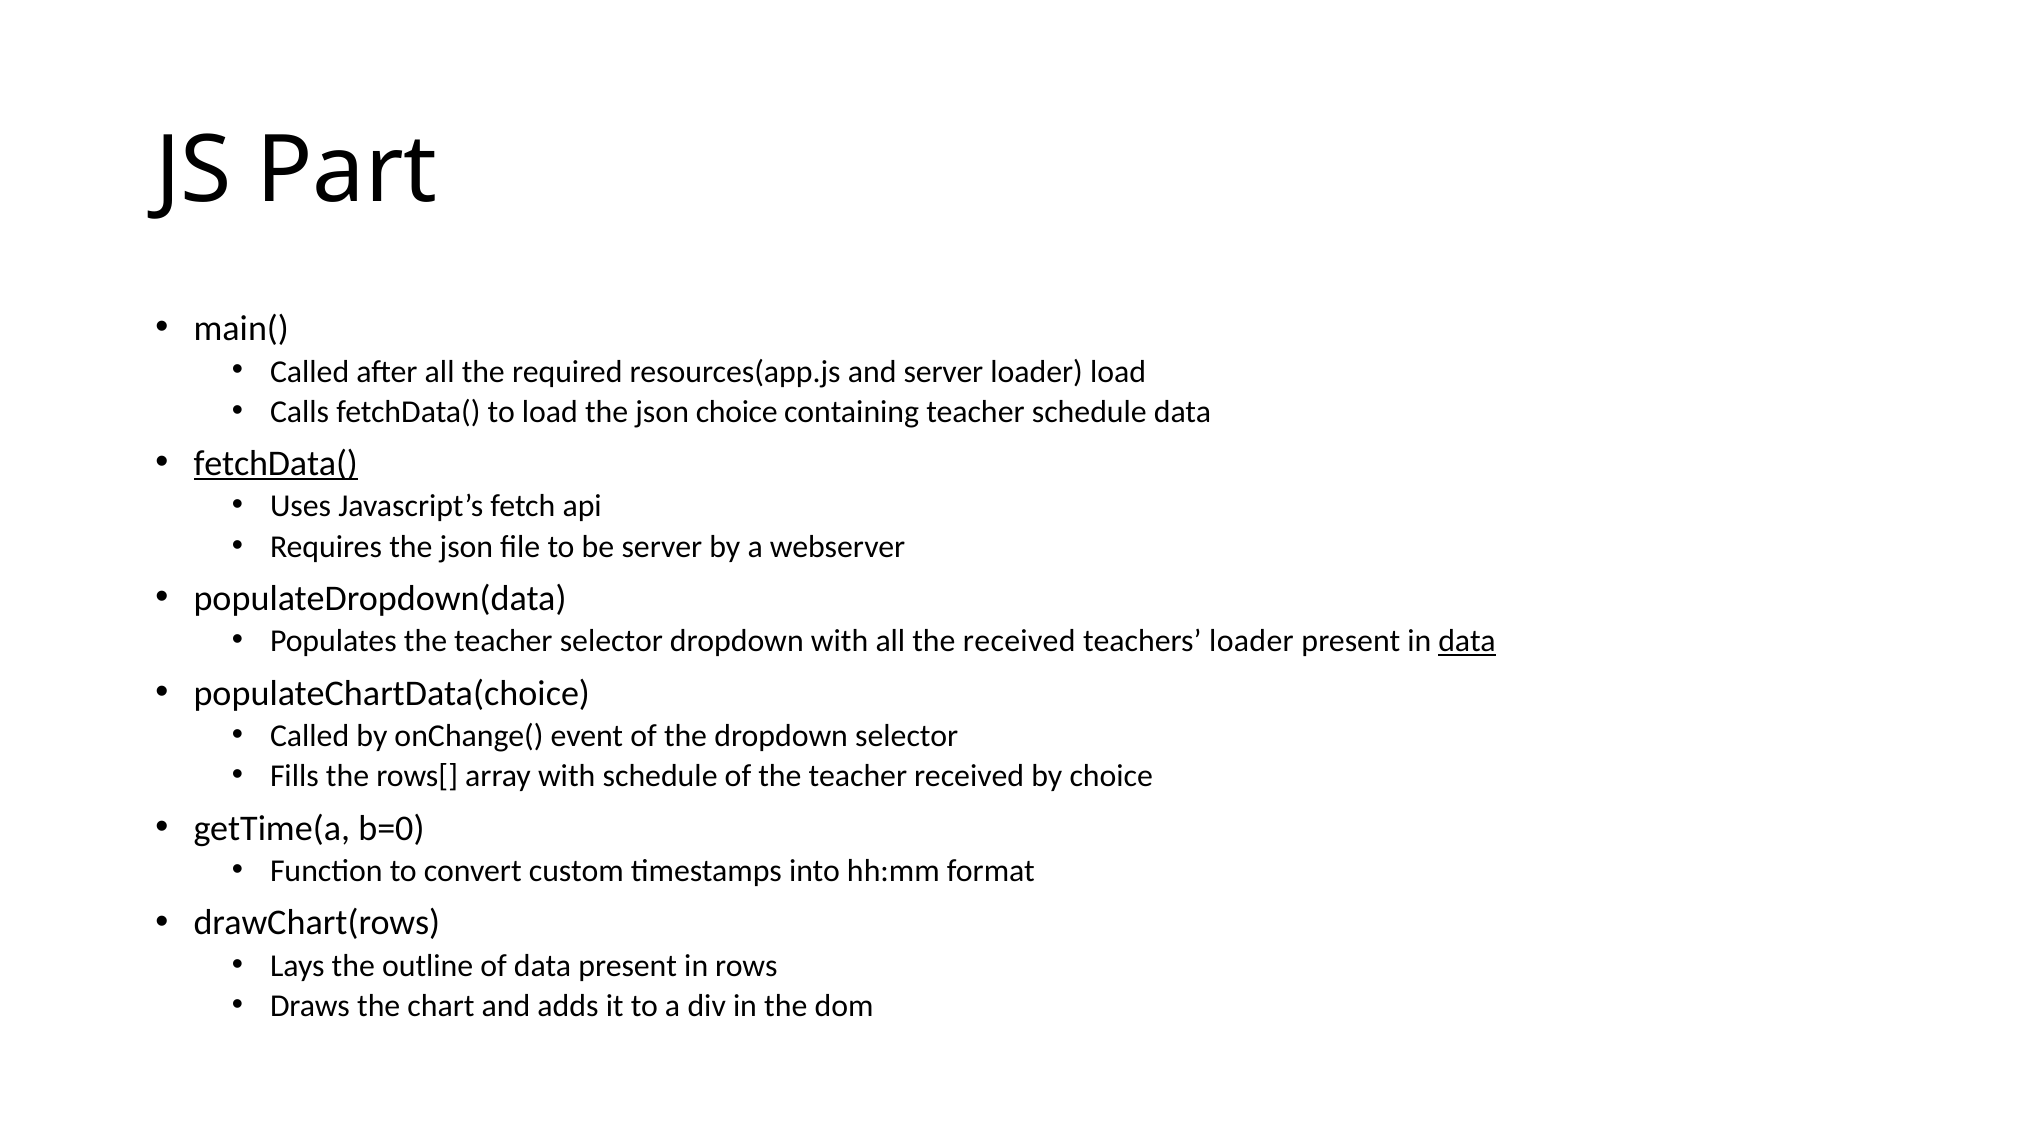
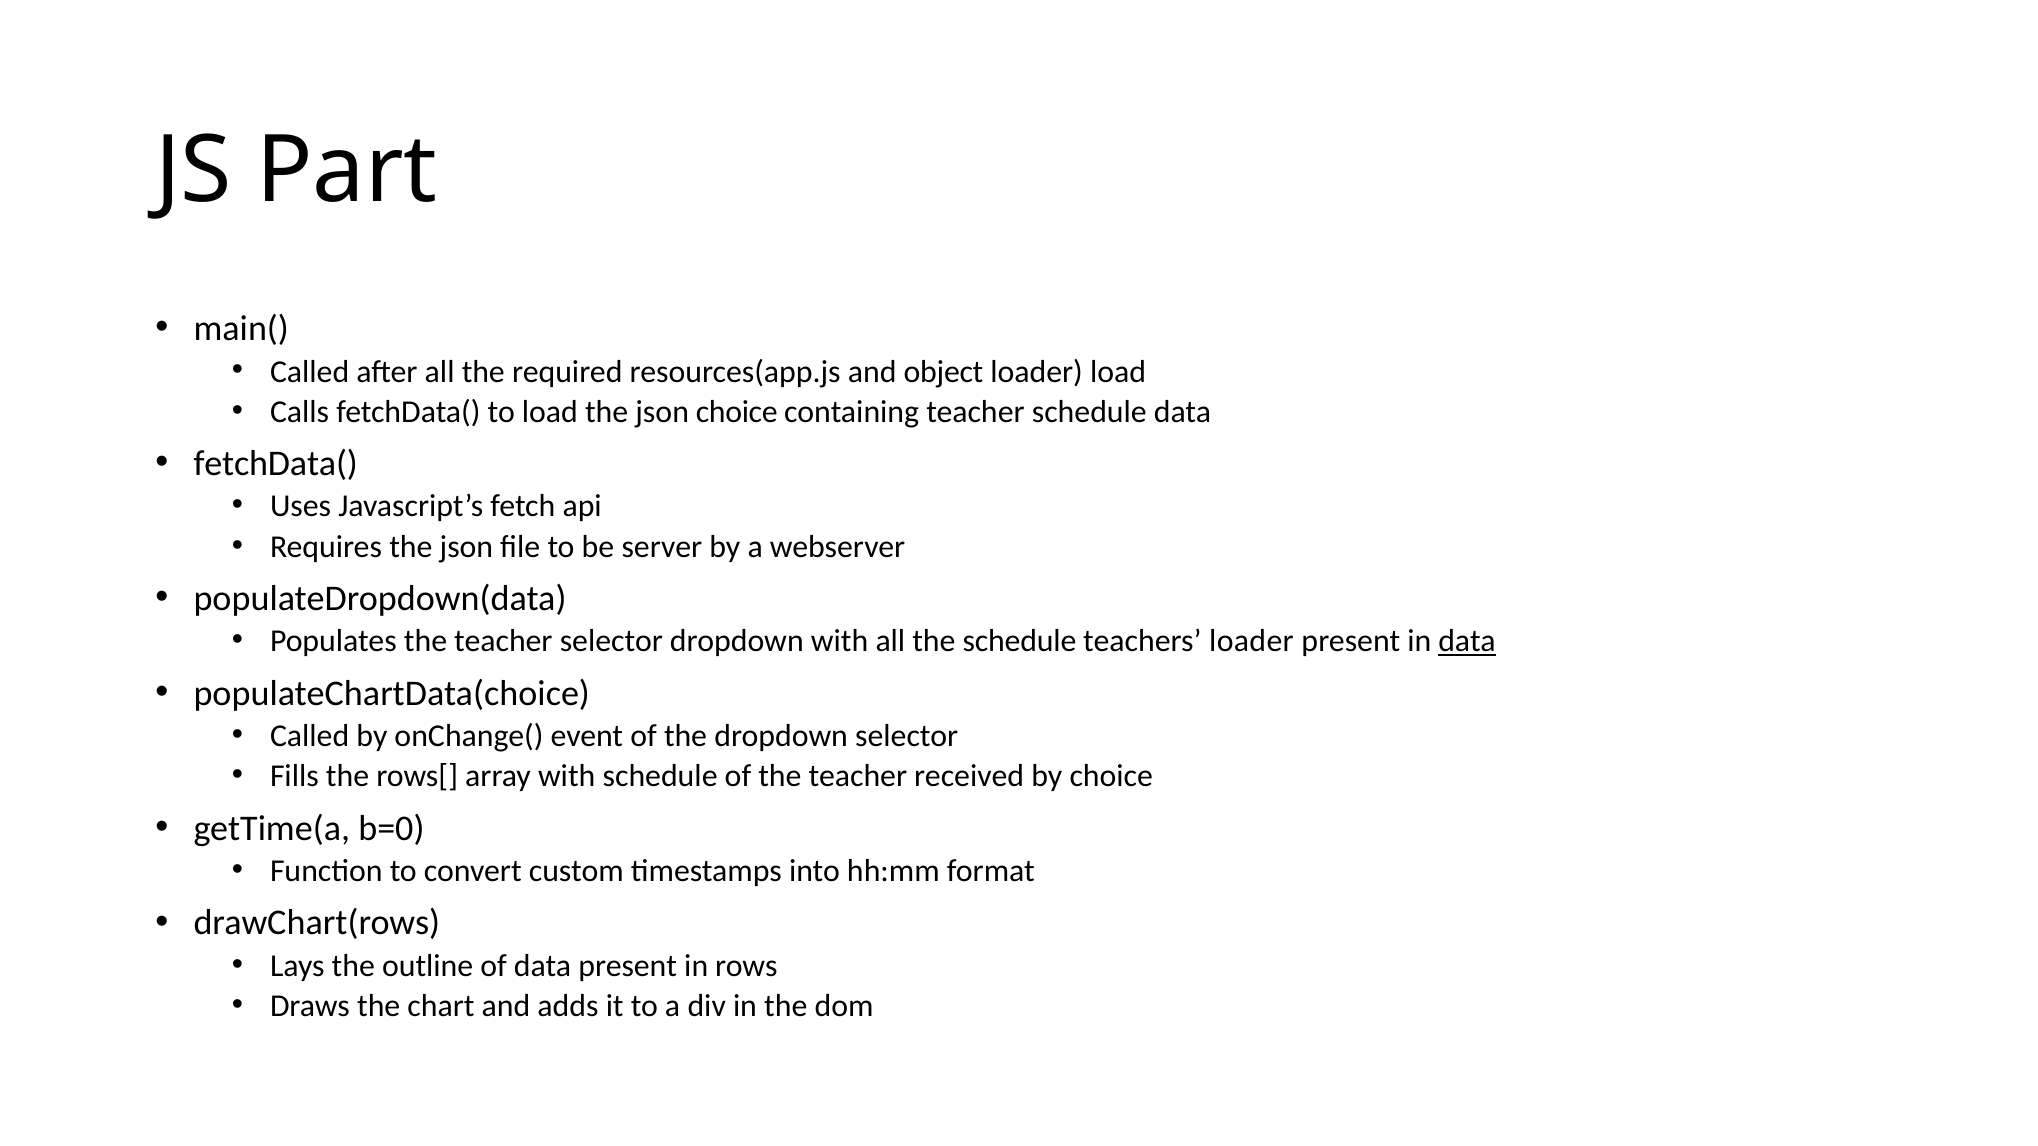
and server: server -> object (944, 372)
fetchData( underline: present -> none (276, 464)
the received: received -> schedule (1019, 642)
